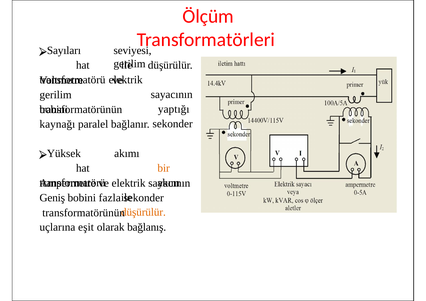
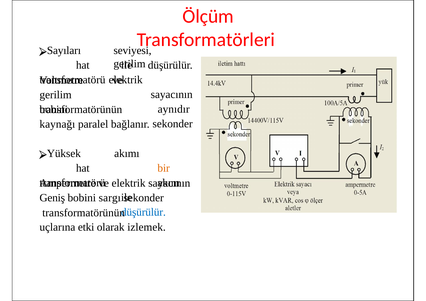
yaptığı: yaptığı -> aynıdır (174, 109)
fazla: fazla -> sargı (110, 198)
düşürülür colour: orange -> blue (143, 212)
eşit: eşit -> etki (86, 227)
bağlanış: bağlanış -> izlemek (147, 227)
